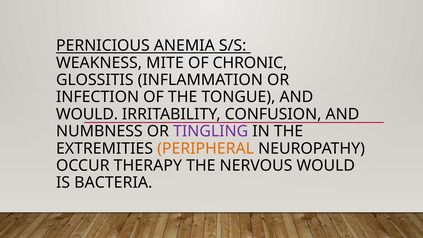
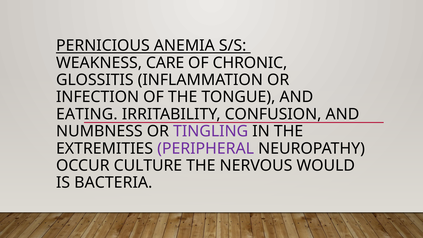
MITE: MITE -> CARE (165, 63)
WOULD: WOULD -> EATING (87, 114)
PERIPHERAL colour: orange -> purple (206, 148)
THERAPY: THERAPY -> CULTURE (148, 166)
